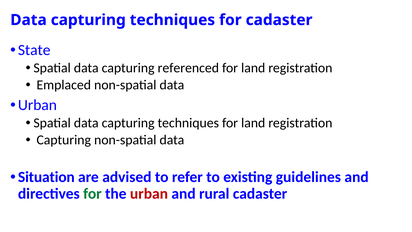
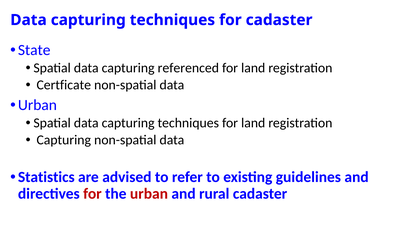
Emplaced: Emplaced -> Certficate (64, 85)
Situation: Situation -> Statistics (46, 177)
for colour: green -> red (92, 194)
